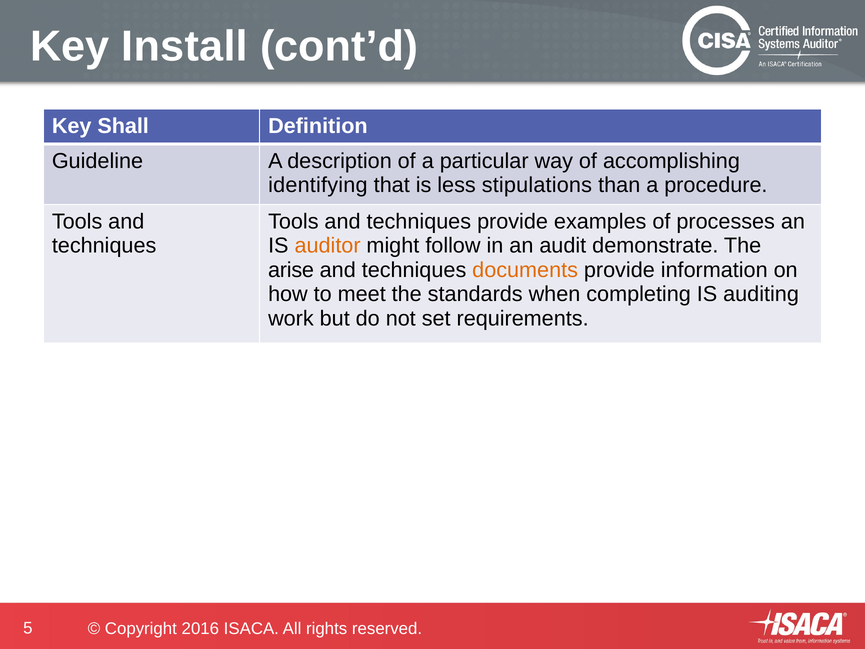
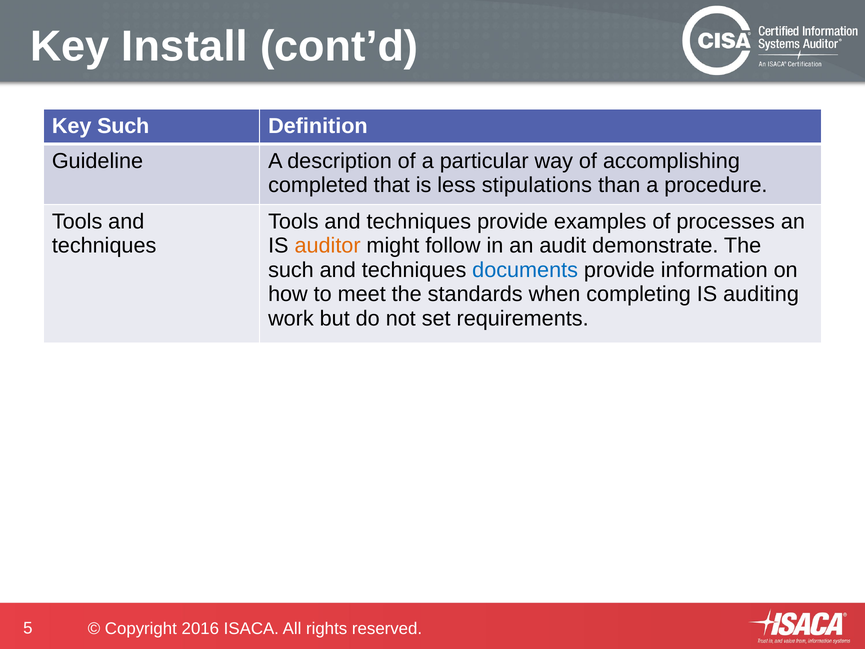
Key Shall: Shall -> Such (123, 126)
identifying: identifying -> completed (318, 185)
arise: arise -> such (291, 270)
documents colour: orange -> blue (525, 270)
